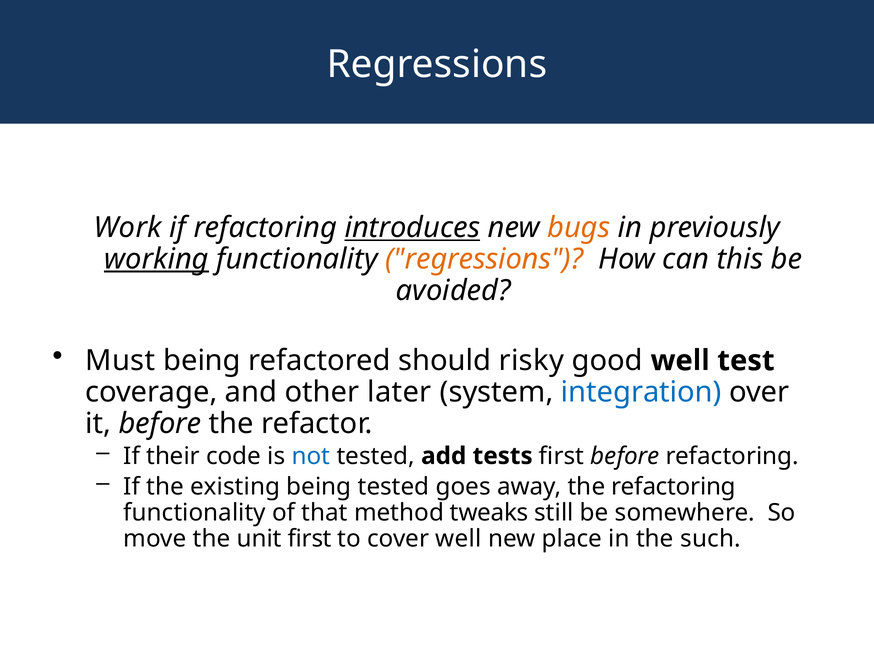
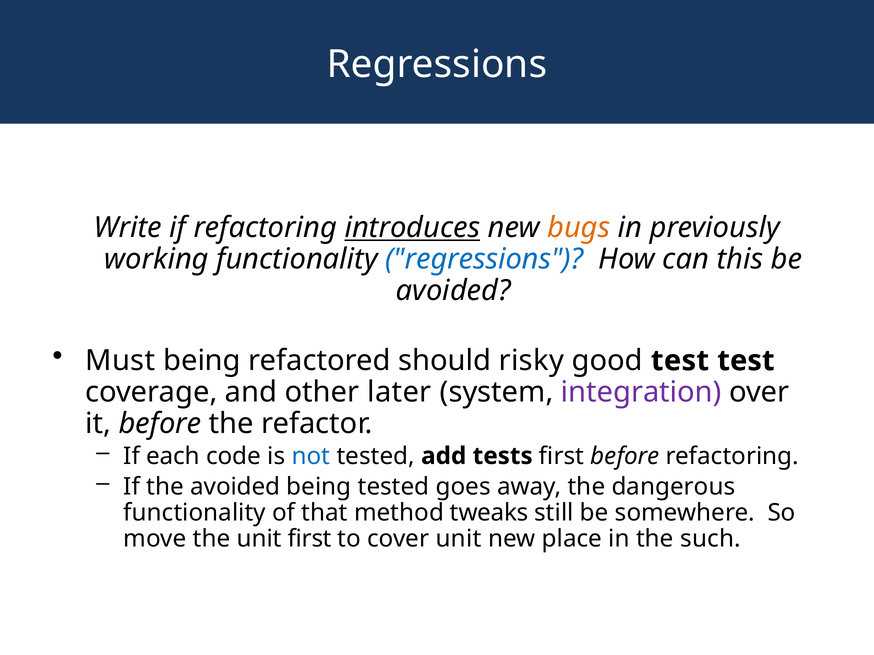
Work: Work -> Write (128, 228)
working underline: present -> none (156, 259)
regressions colour: orange -> blue (484, 259)
good well: well -> test (680, 361)
integration colour: blue -> purple (641, 392)
their: their -> each (173, 456)
the existing: existing -> avoided (235, 487)
the refactoring: refactoring -> dangerous (673, 487)
cover well: well -> unit (458, 539)
